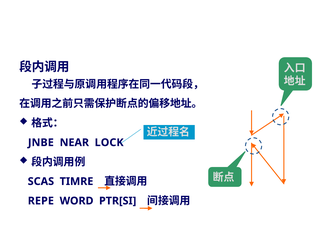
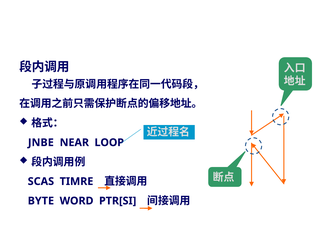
LOCK: LOCK -> LOOP (109, 142)
REPE: REPE -> BYTE (41, 200)
